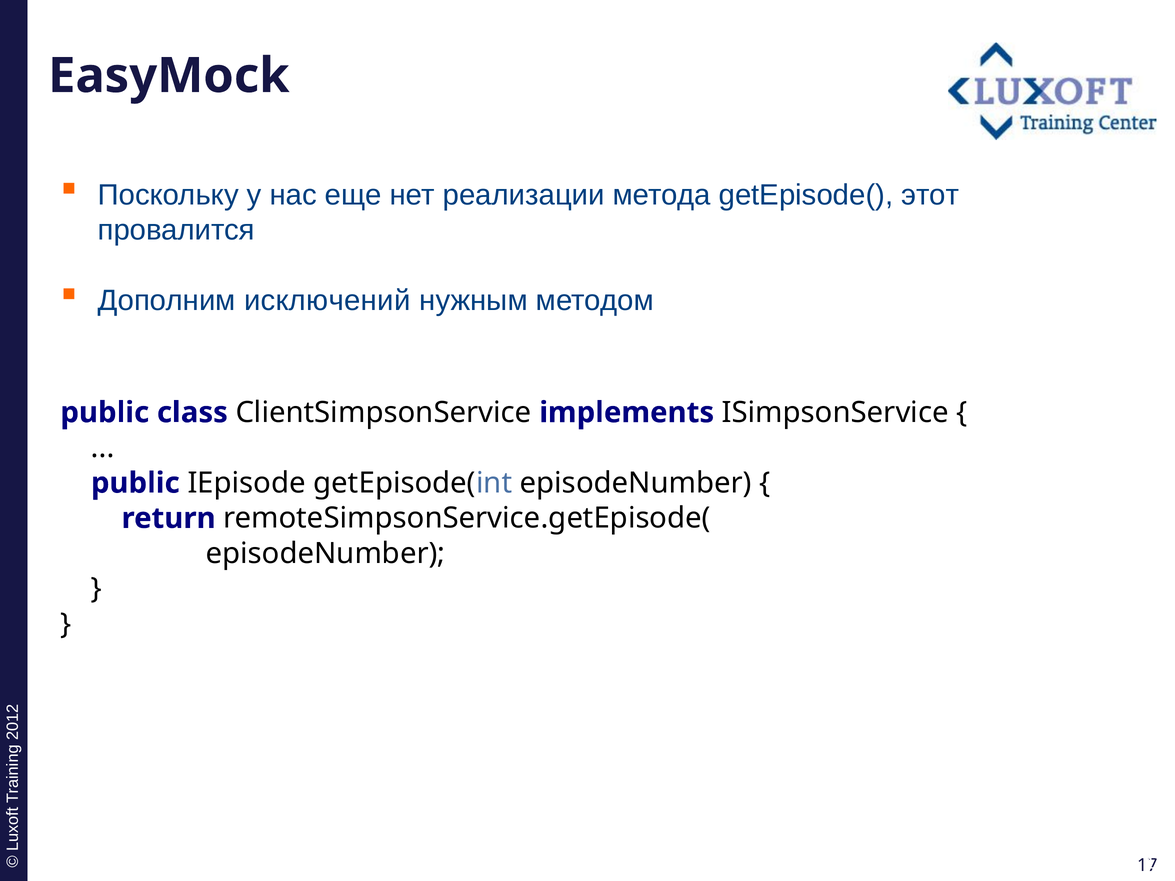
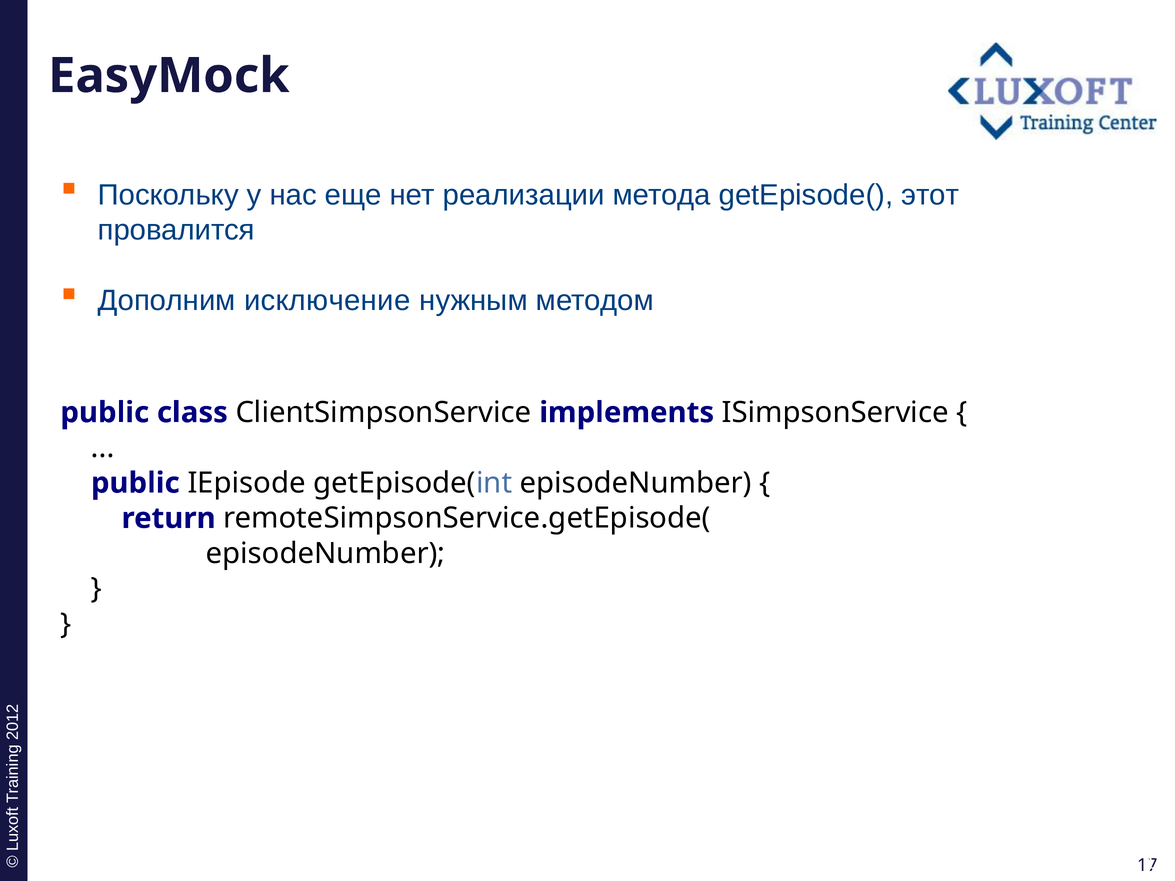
исключений: исключений -> исключение (327, 301)
